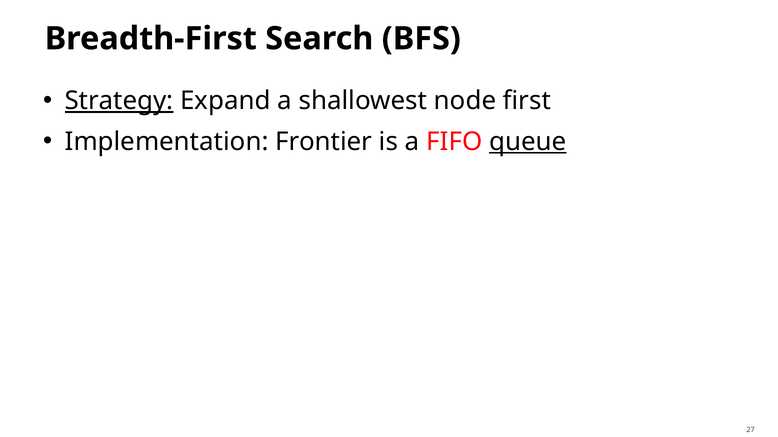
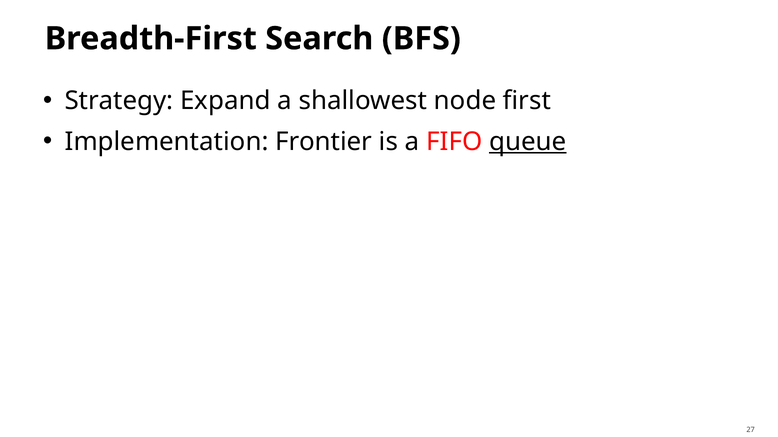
Strategy underline: present -> none (119, 101)
